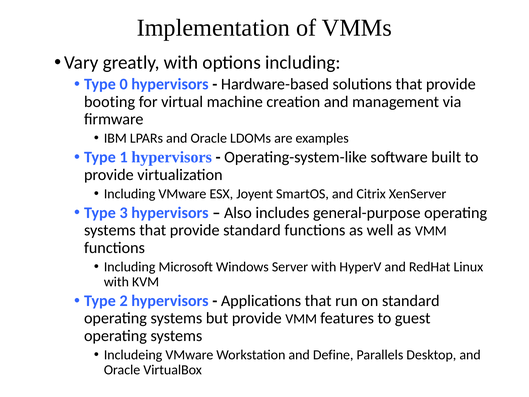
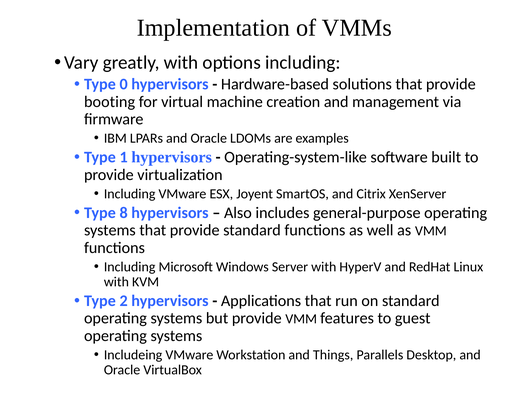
3: 3 -> 8 (124, 213)
Define: Define -> Things (333, 355)
